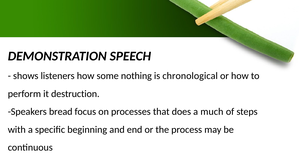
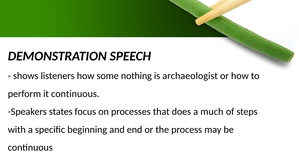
chronological: chronological -> archaeologist (190, 76)
it destruction: destruction -> continuous (75, 94)
bread: bread -> states (61, 112)
